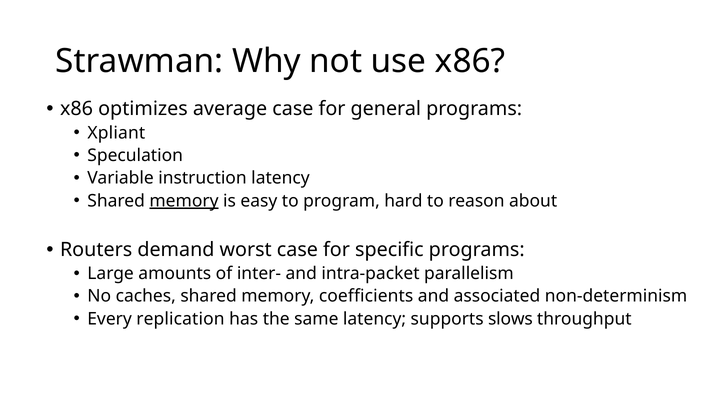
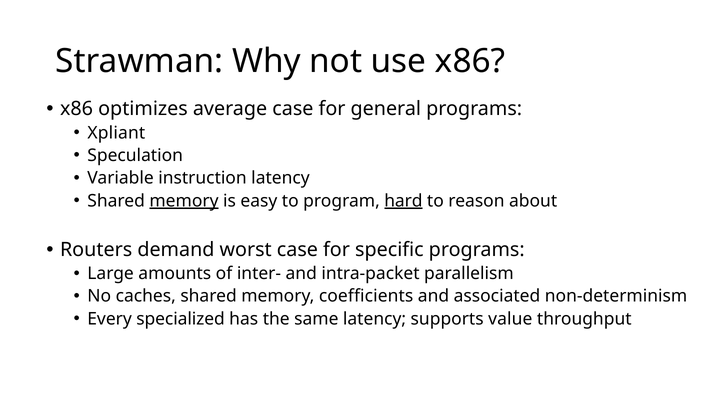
hard underline: none -> present (403, 200)
replication: replication -> specialized (181, 318)
slows: slows -> value (510, 318)
